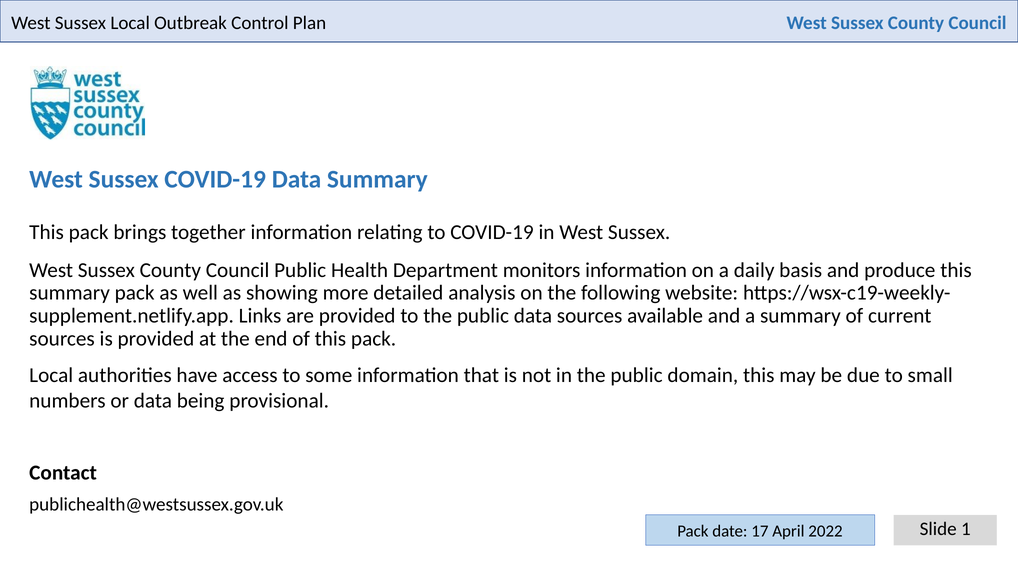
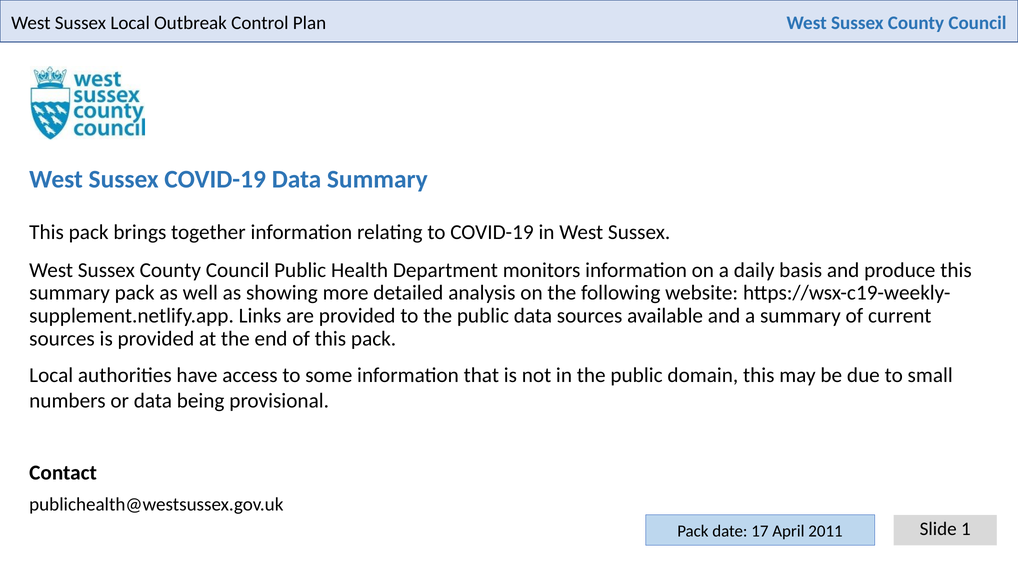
2022: 2022 -> 2011 (826, 532)
